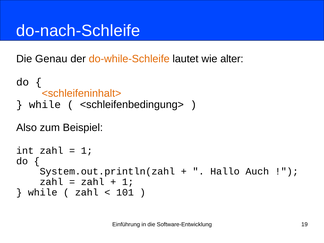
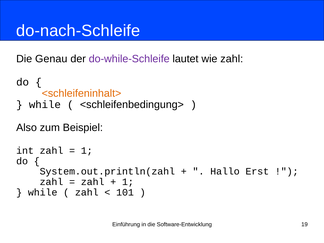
do-while-Schleife colour: orange -> purple (129, 59)
wie alter: alter -> zahl (232, 59)
Auch: Auch -> Erst (257, 171)
